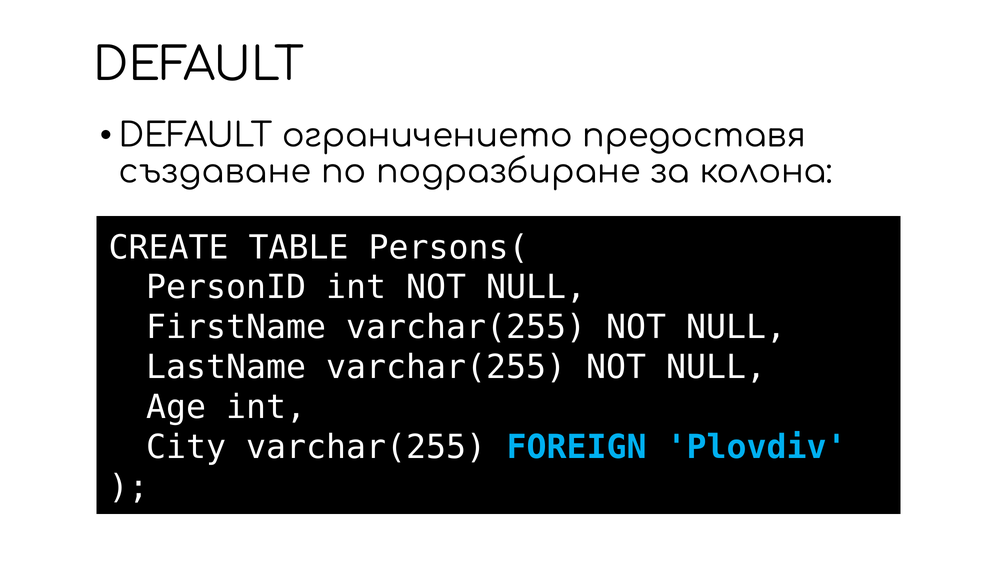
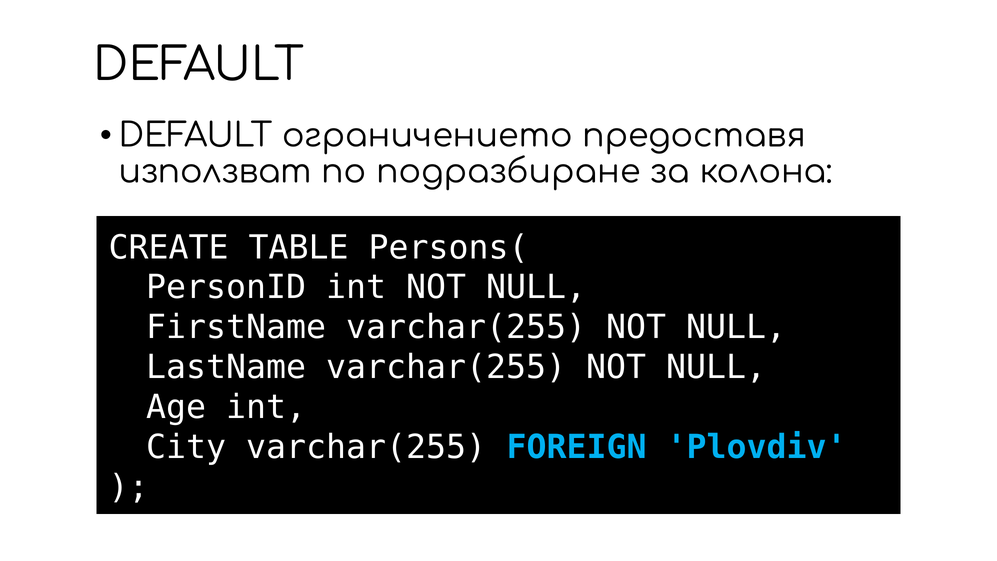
създаване: създаване -> използват (215, 172)
